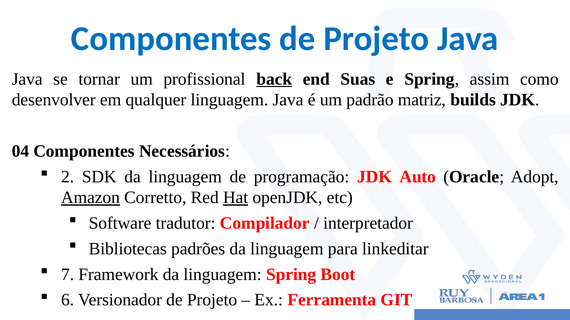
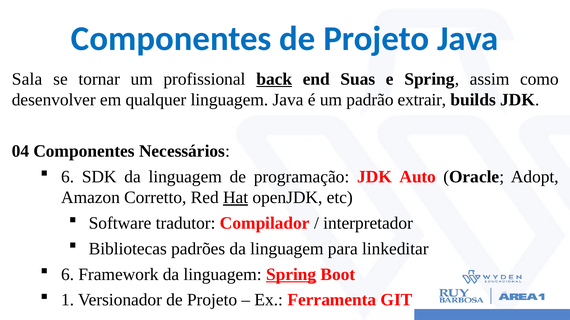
Java: Java -> Sala (27, 79)
matriz: matriz -> extrair (422, 100)
2: 2 -> 6 (68, 177)
Amazon underline: present -> none (90, 198)
7: 7 -> 6 (68, 275)
Spring underline: none -> present (291, 275)
6: 6 -> 1 (68, 301)
